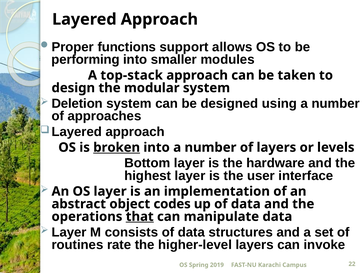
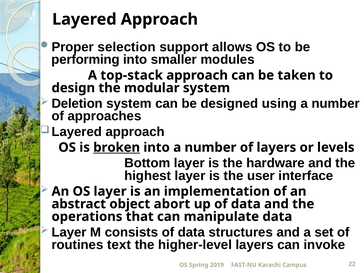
functions: functions -> selection (127, 47)
codes: codes -> abort (172, 204)
that underline: present -> none (140, 217)
rate: rate -> text (119, 245)
